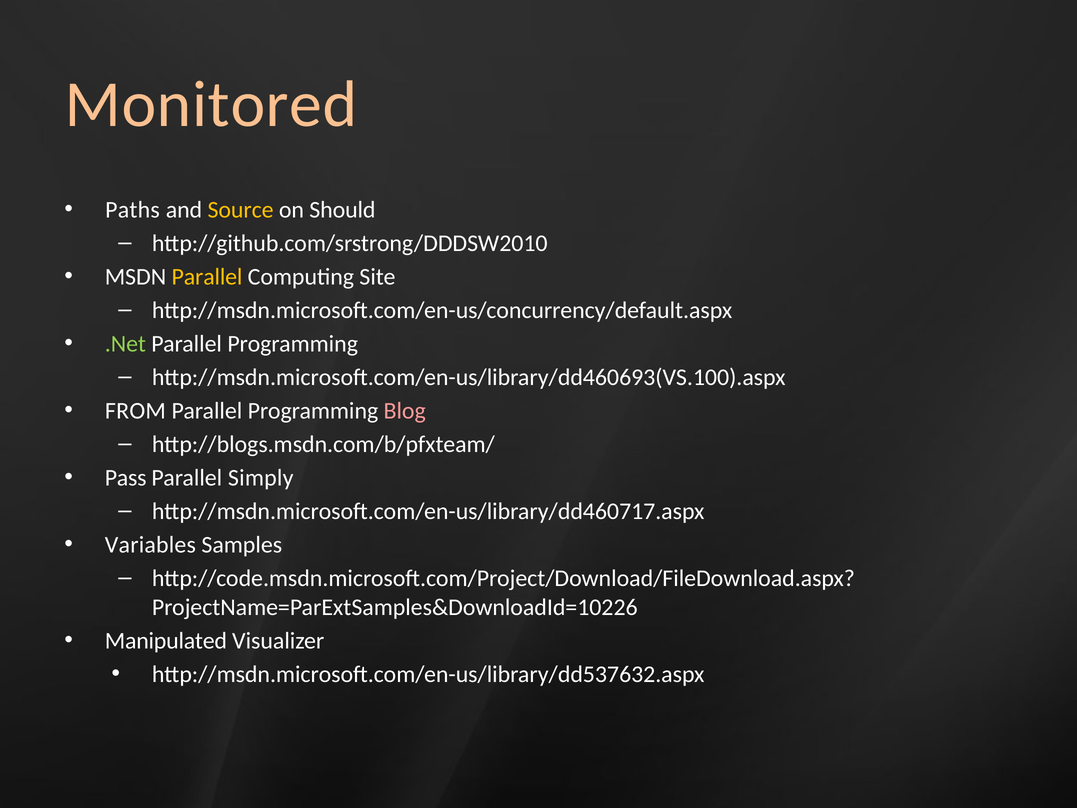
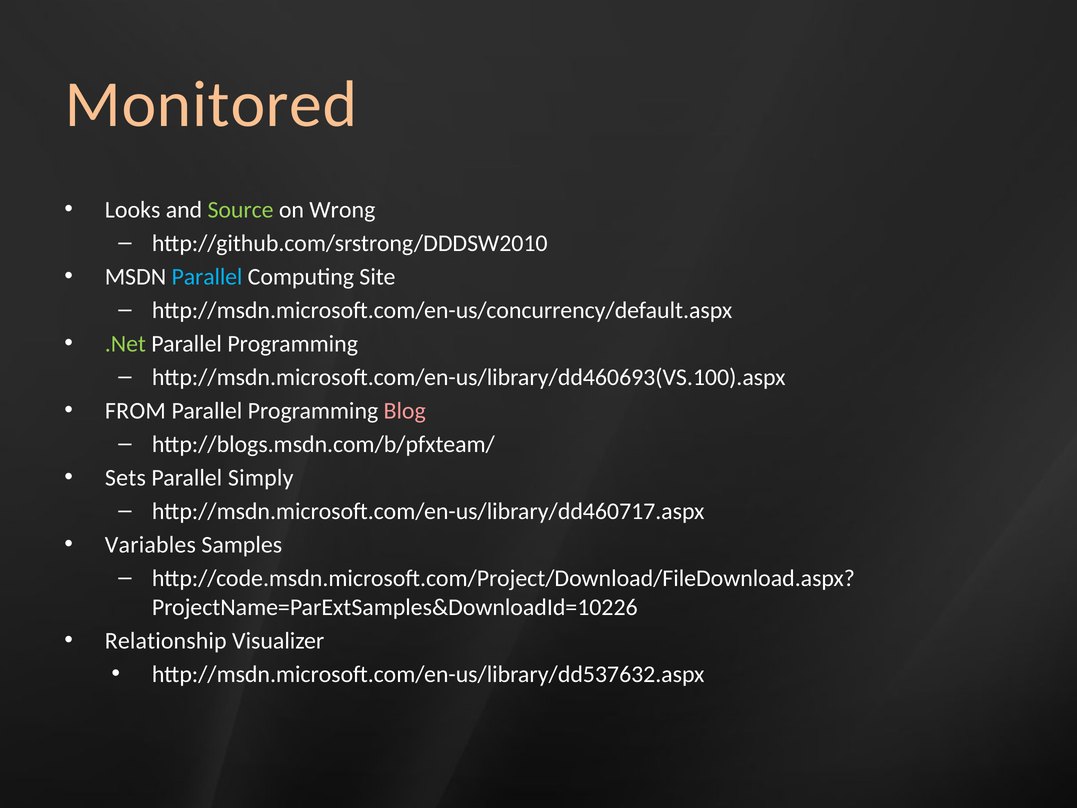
Paths: Paths -> Looks (133, 210)
Source colour: yellow -> light green (241, 210)
Should: Should -> Wrong (342, 210)
Parallel colour: yellow -> light blue (207, 277)
Pass: Pass -> Sets (125, 478)
Manipulated: Manipulated -> Relationship (166, 640)
